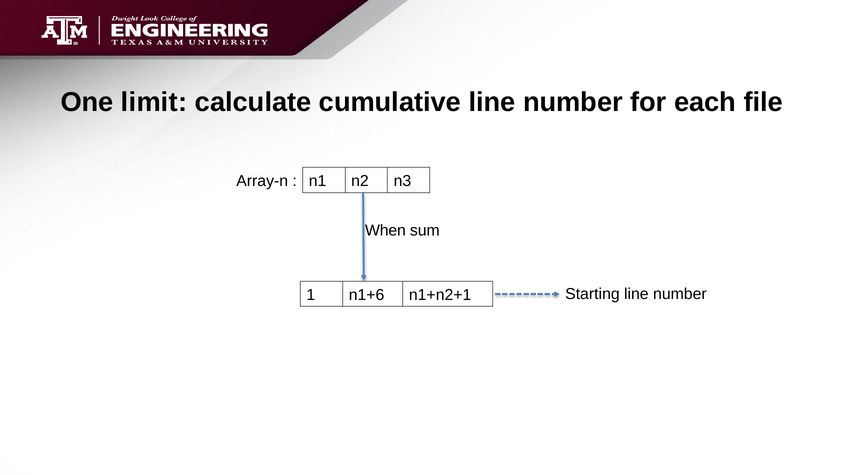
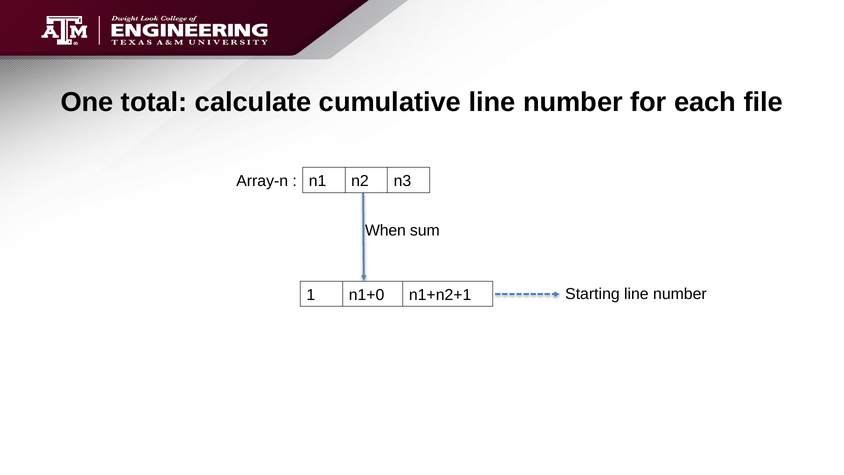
limit: limit -> total (154, 102)
n1+6: n1+6 -> n1+0 (367, 295)
